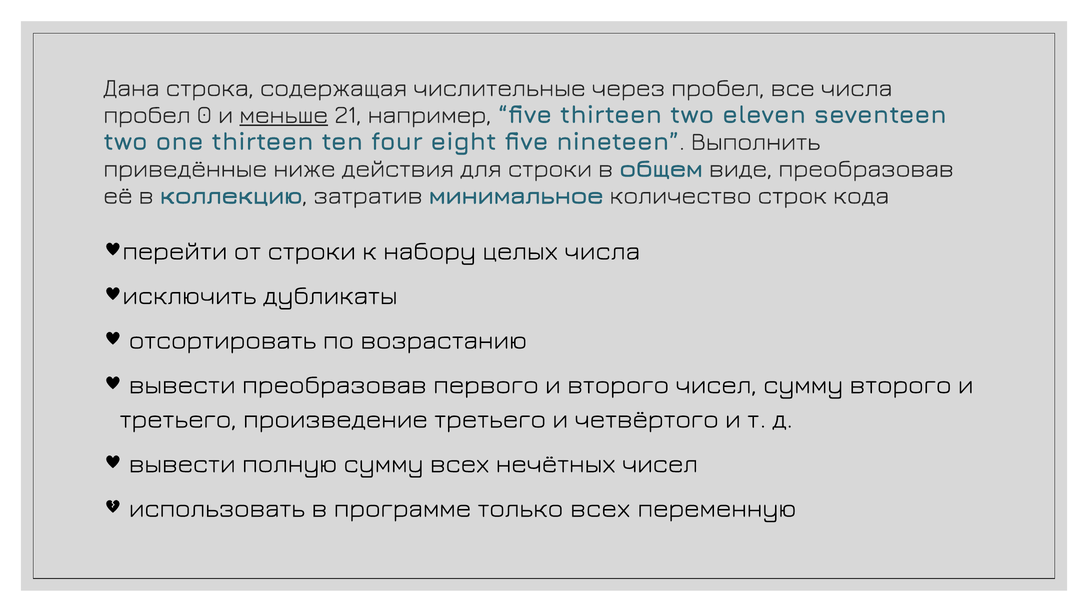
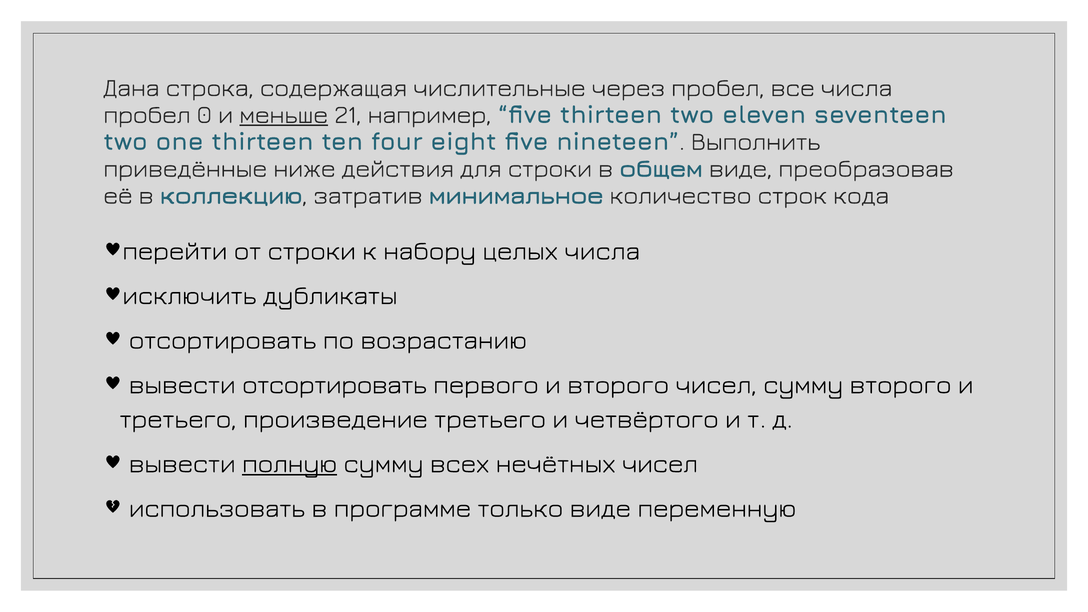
вывести преобразовав: преобразовав -> отсортировать (335, 385)
полную underline: none -> present (290, 464)
только всех: всех -> виде (600, 508)
